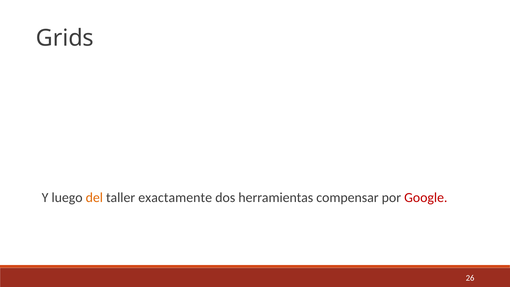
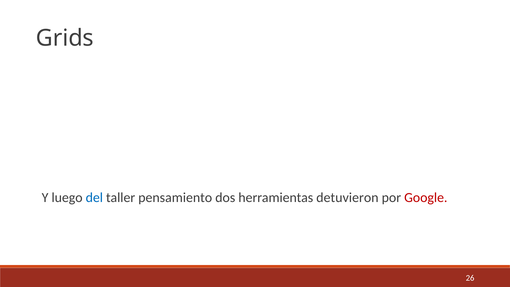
del colour: orange -> blue (94, 197)
exactamente: exactamente -> pensamiento (175, 197)
compensar: compensar -> detuvieron (347, 197)
